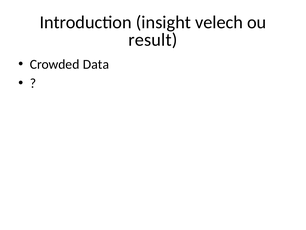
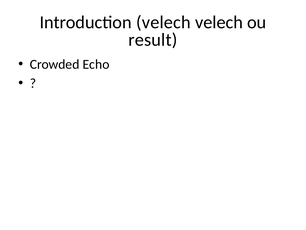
Introduction insight: insight -> velech (163, 22)
Data: Data -> Echo (96, 64)
